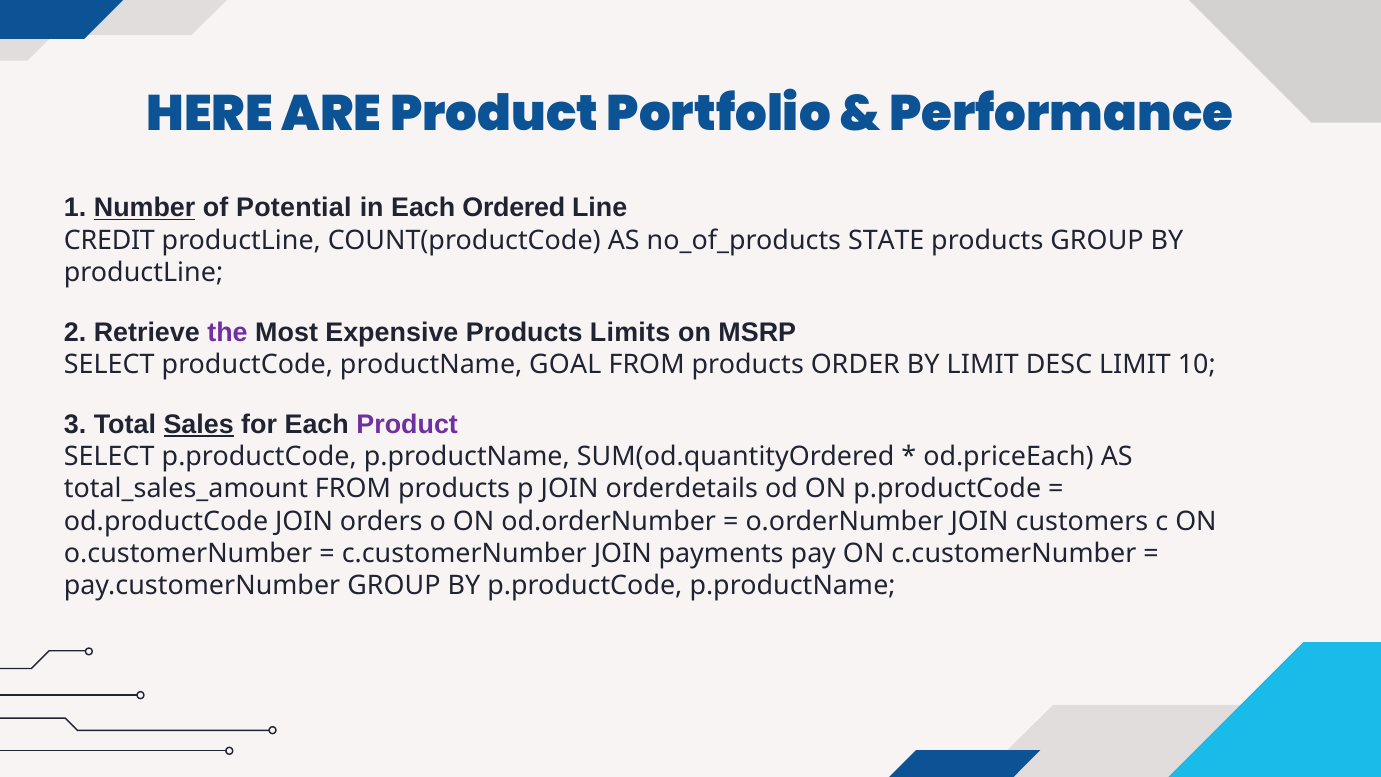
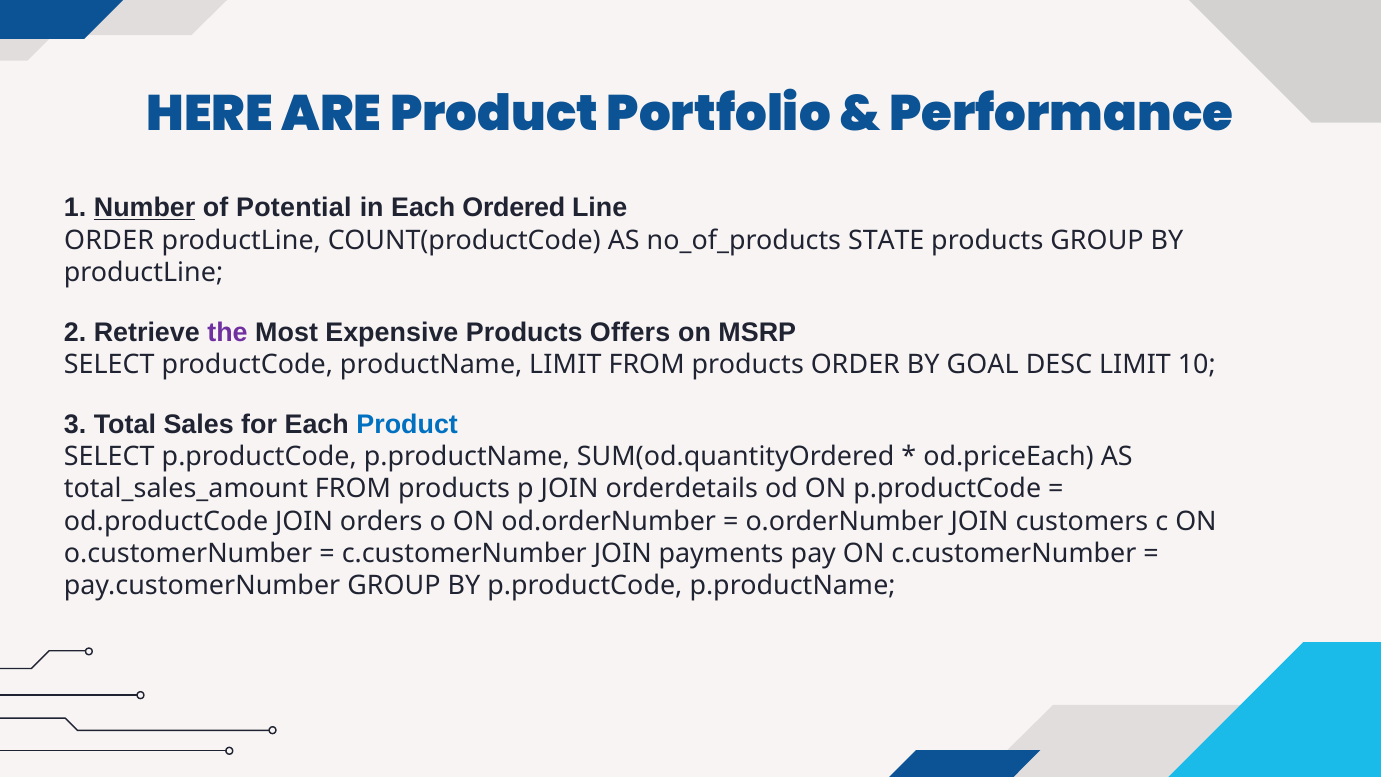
CREDIT: CREDIT -> ORDER (109, 240)
Limits: Limits -> Offers (630, 332)
productName GOAL: GOAL -> LIMIT (565, 365)
BY LIMIT: LIMIT -> GOAL (983, 365)
Sales underline: present -> none (199, 424)
Product colour: purple -> blue (407, 424)
